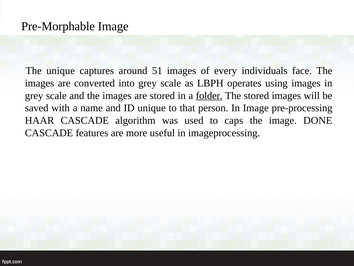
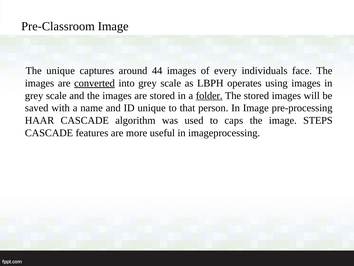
Pre-Morphable: Pre-Morphable -> Pre-Classroom (58, 26)
51: 51 -> 44 (157, 71)
converted underline: none -> present (95, 83)
DONE: DONE -> STEPS (318, 120)
